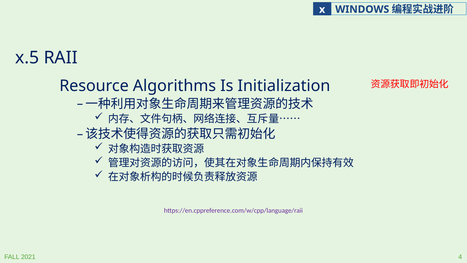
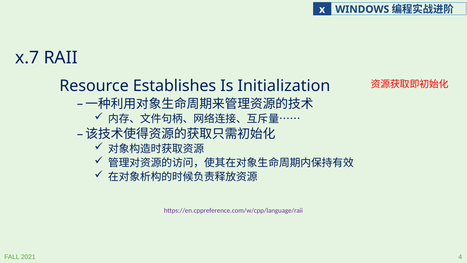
x.5: x.5 -> x.7 (27, 58)
Algorithms: Algorithms -> Establishes (175, 86)
